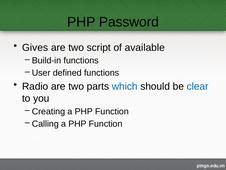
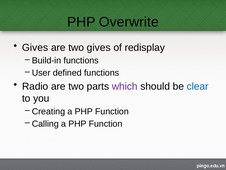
Password: Password -> Overwrite (129, 22)
two script: script -> gives (99, 47)
available: available -> redisplay (145, 47)
which colour: blue -> purple (125, 86)
